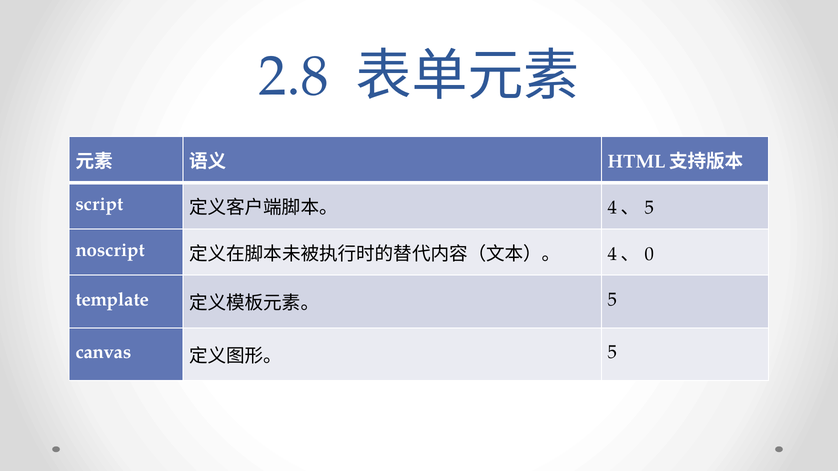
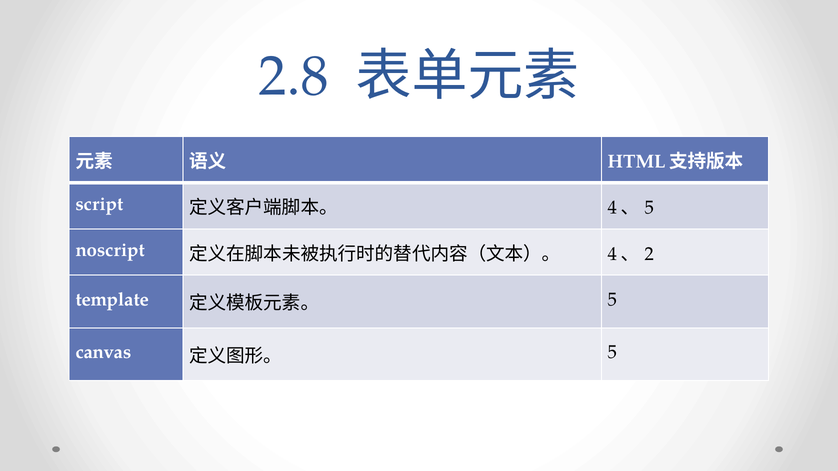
0: 0 -> 2 (649, 254)
